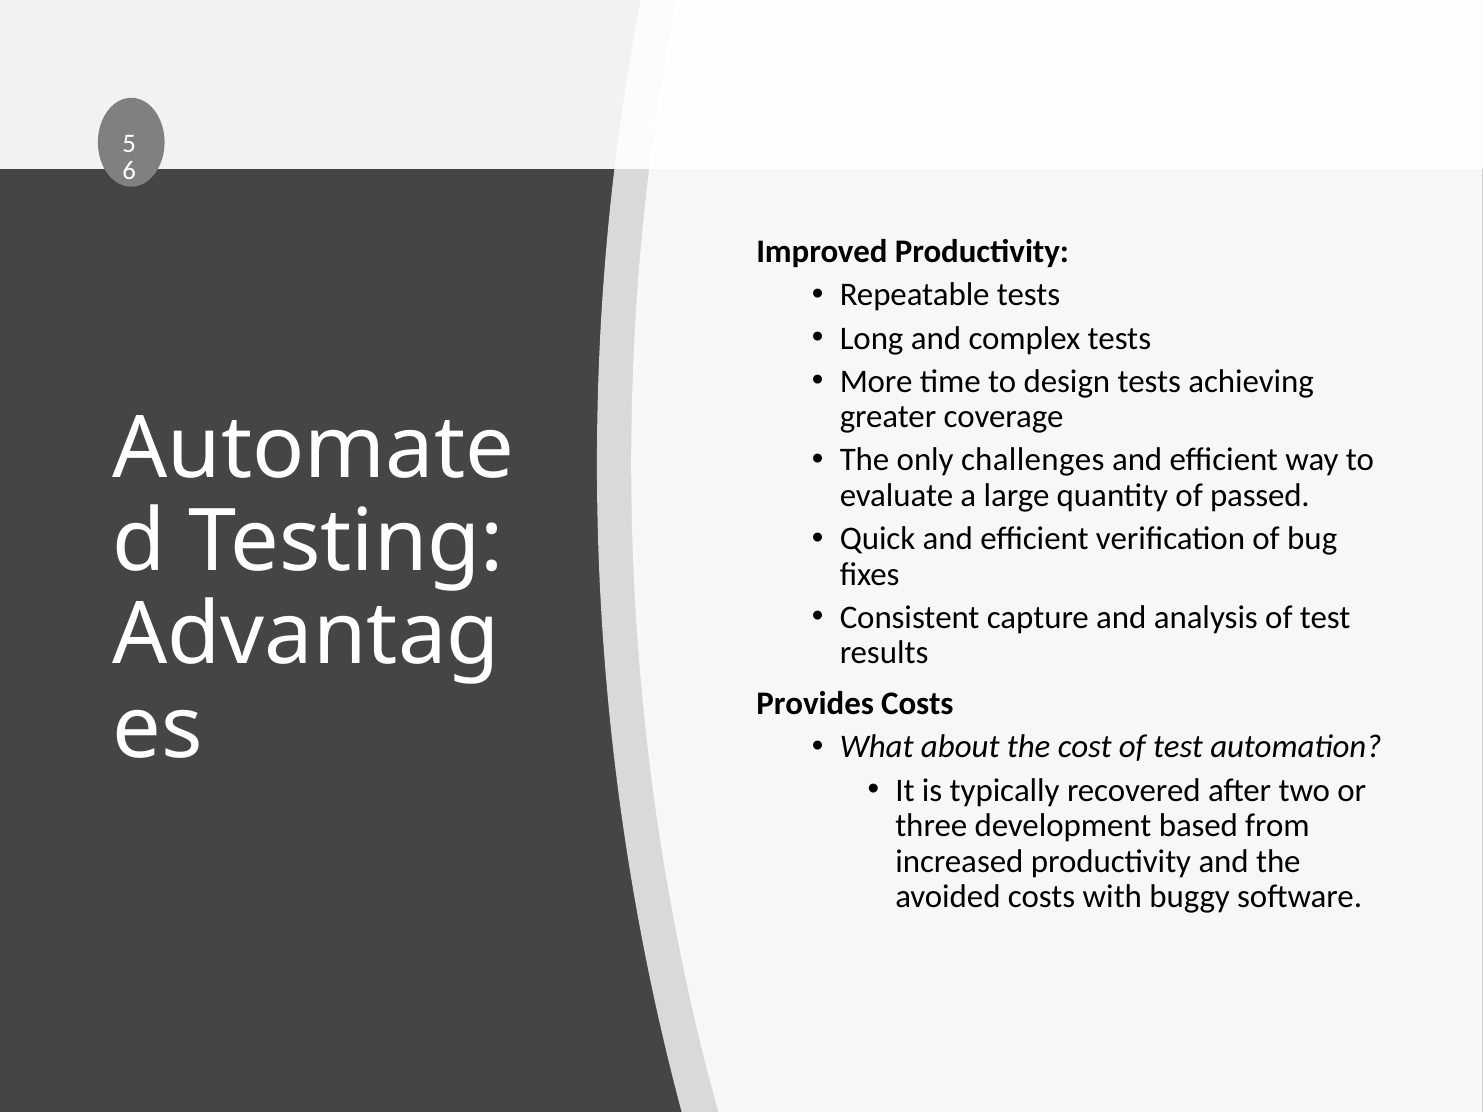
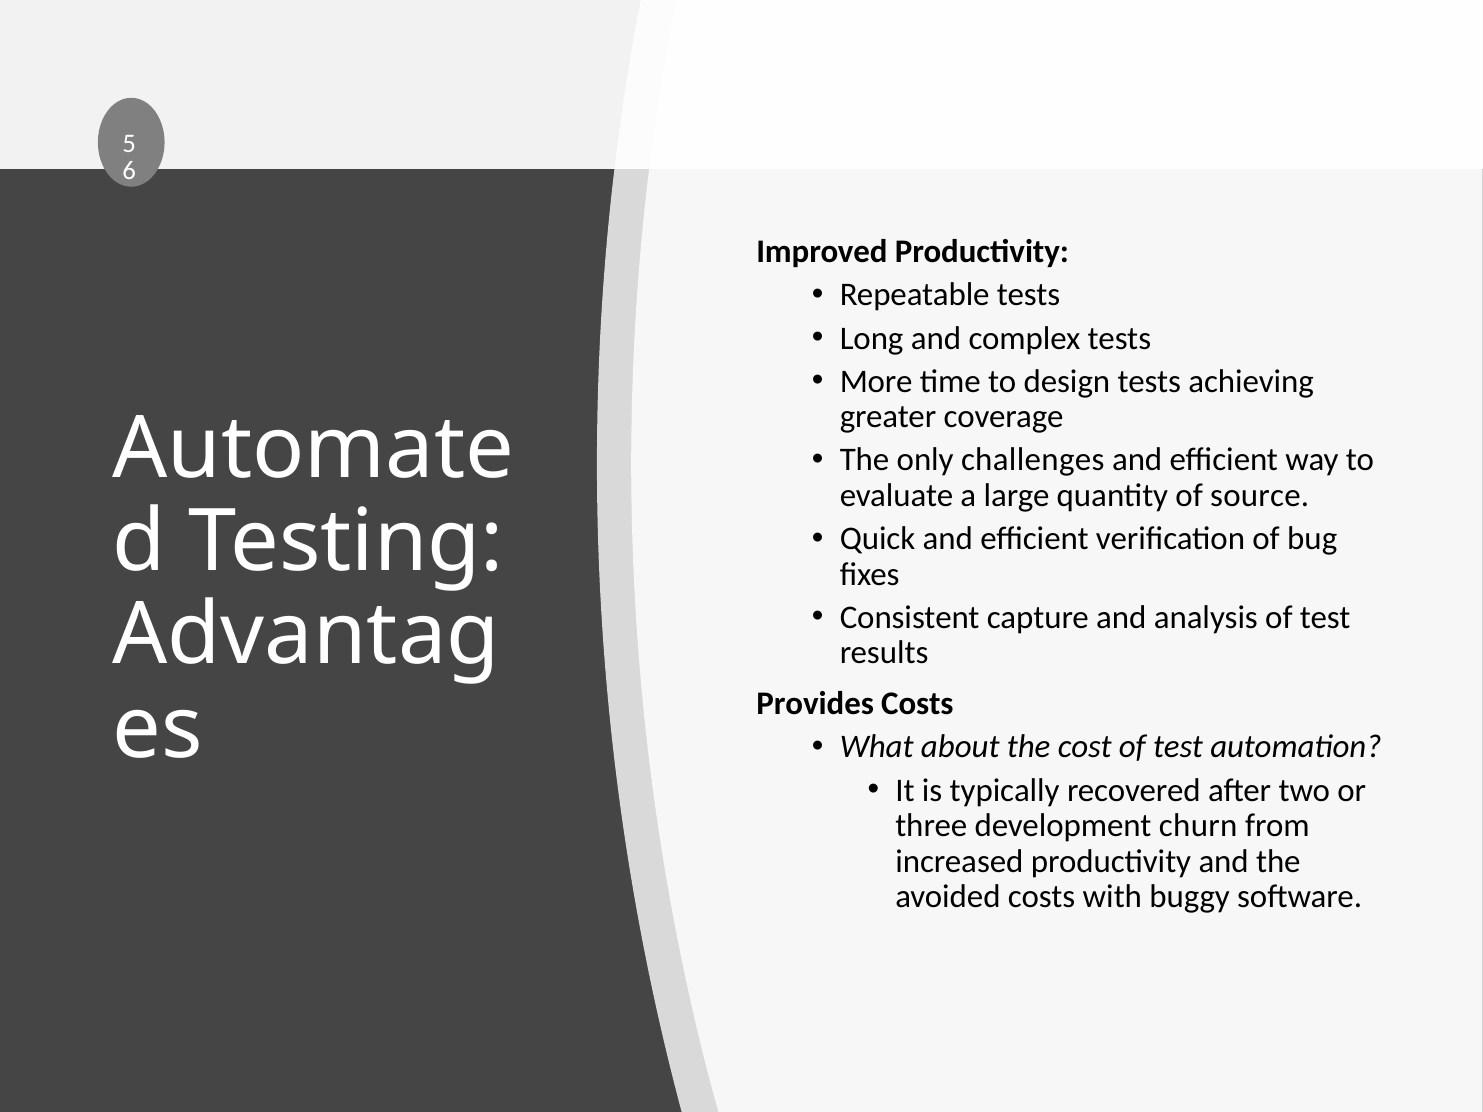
passed: passed -> source (1260, 496)
based: based -> churn (1198, 826)
